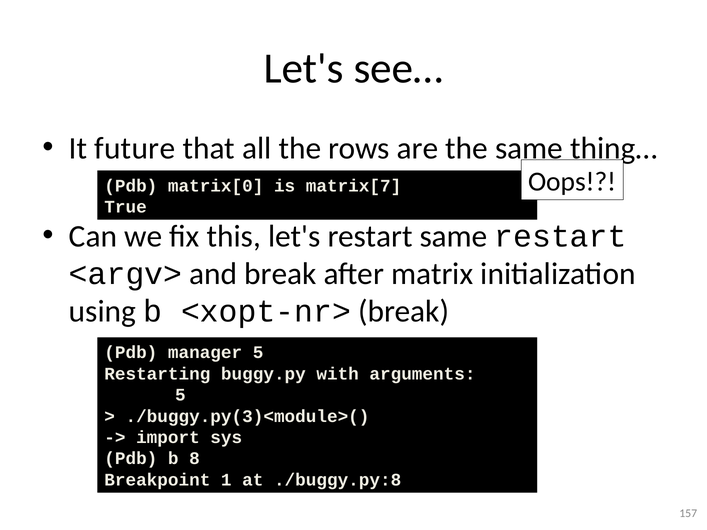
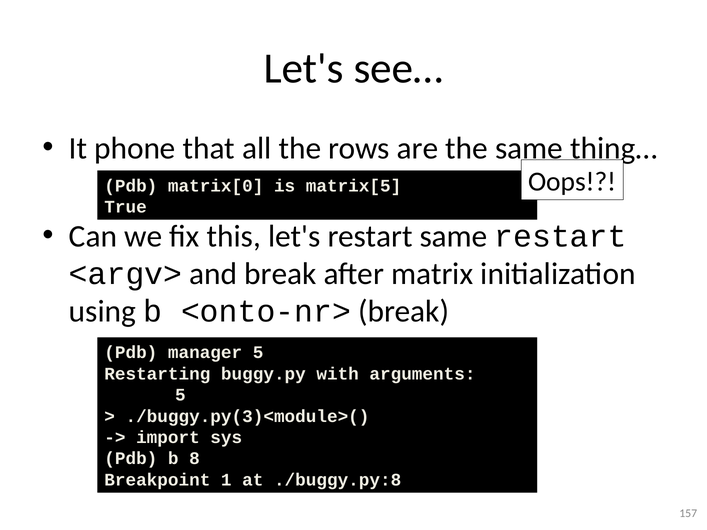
future: future -> phone (135, 148)
matrix[7: matrix[7 -> matrix[5 (354, 186)
<xopt-nr>: <xopt-nr> -> <onto-nr> (266, 312)
